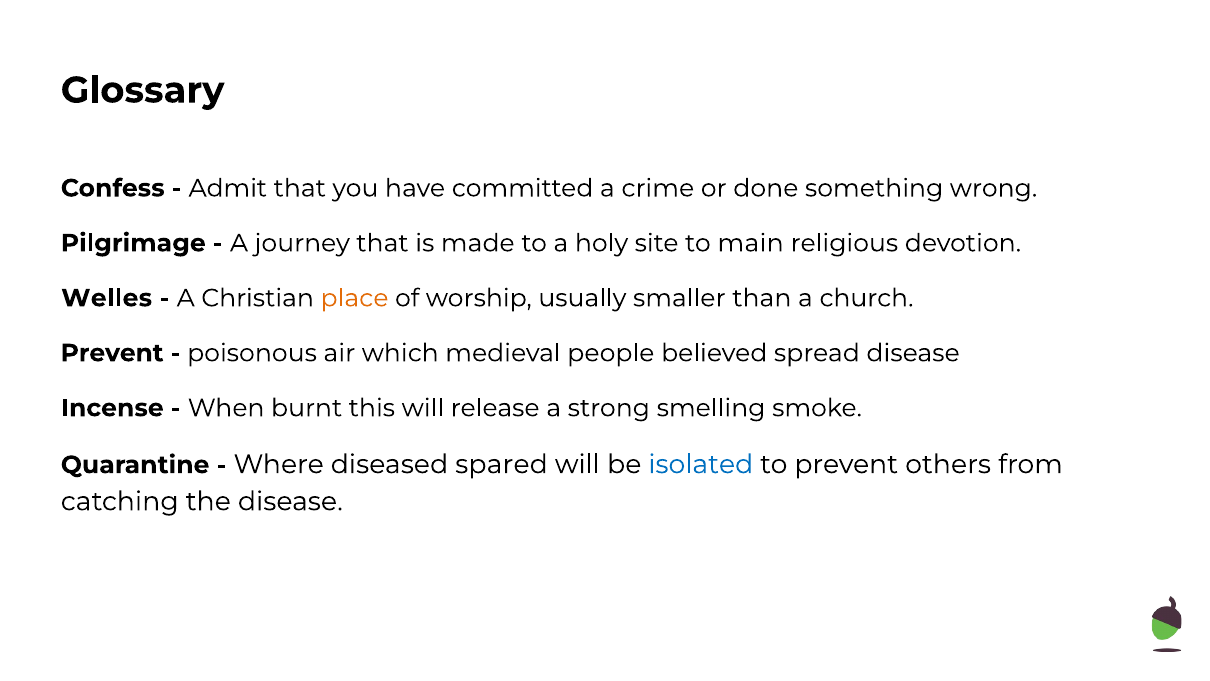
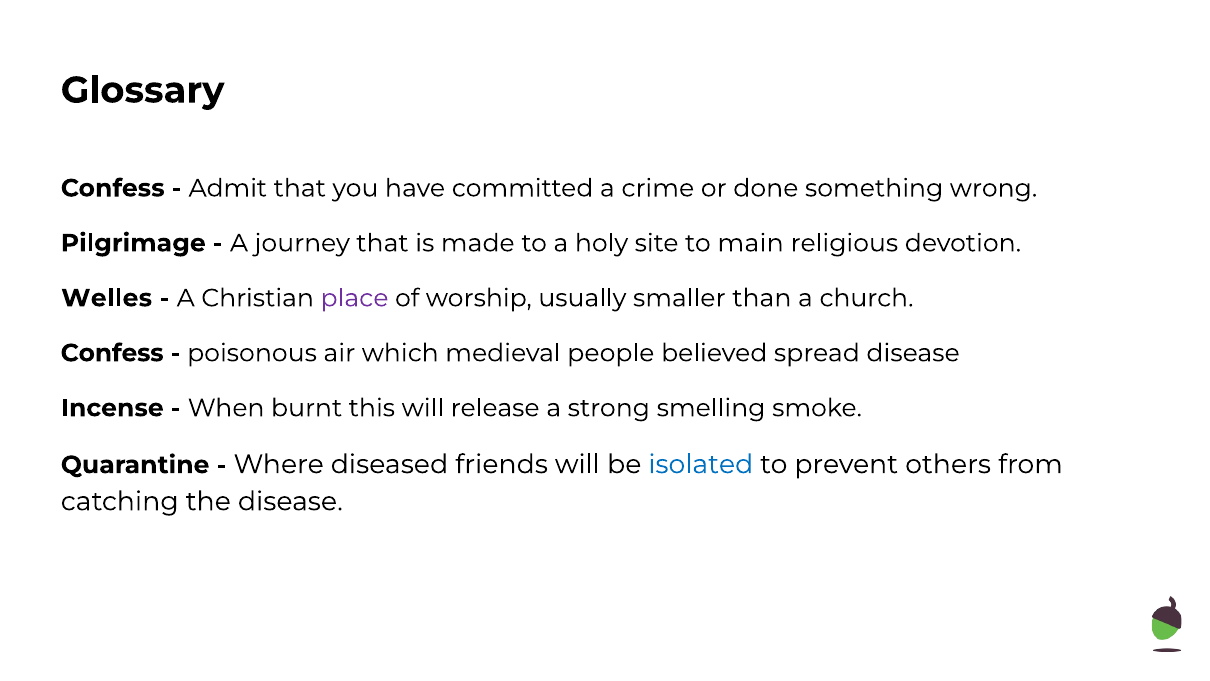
place colour: orange -> purple (355, 298)
Prevent: Prevent -> Confess (112, 353)
spared: spared -> friends (502, 464)
